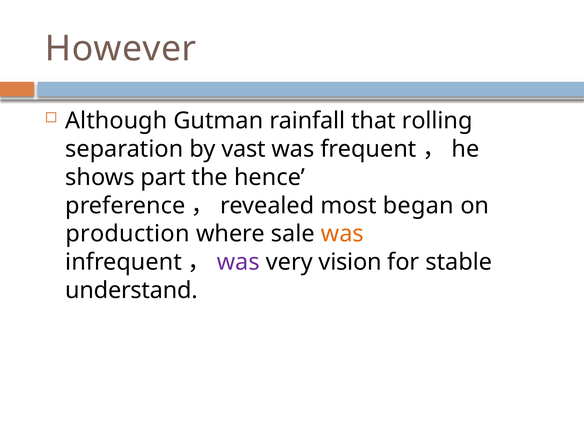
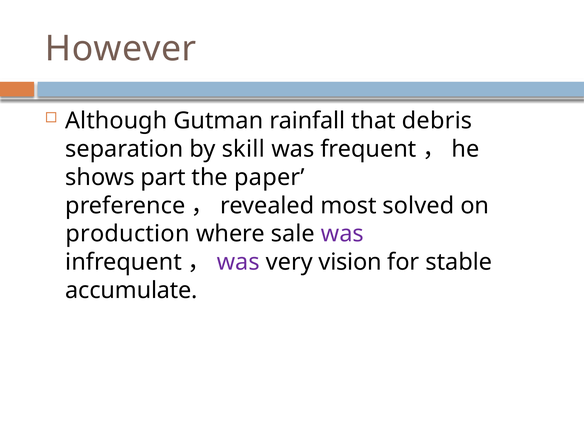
rolling: rolling -> debris (437, 121)
vast: vast -> skill (243, 149)
hence: hence -> paper (269, 177)
began: began -> solved (418, 206)
was colour: orange -> purple (342, 234)
understand: understand -> accumulate (131, 290)
